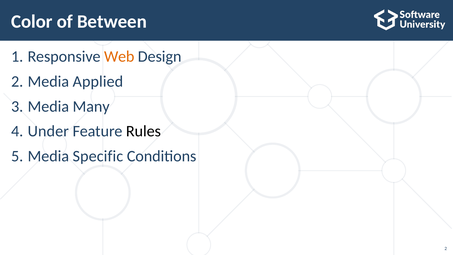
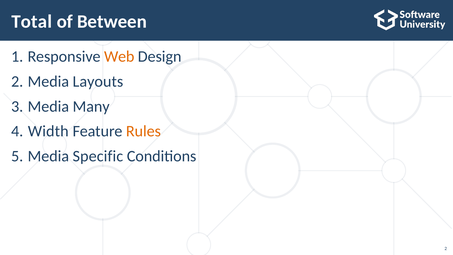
Color: Color -> Total (32, 21)
Applied: Applied -> Layouts (98, 81)
Under: Under -> Width (48, 131)
Rules colour: black -> orange (143, 131)
